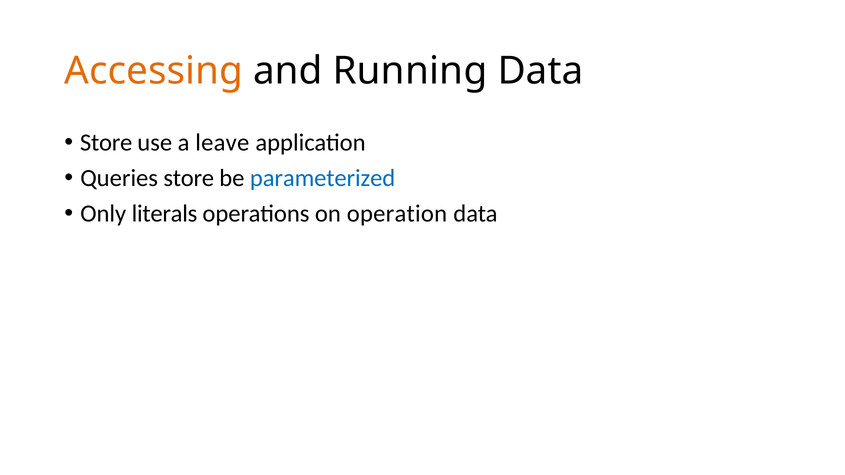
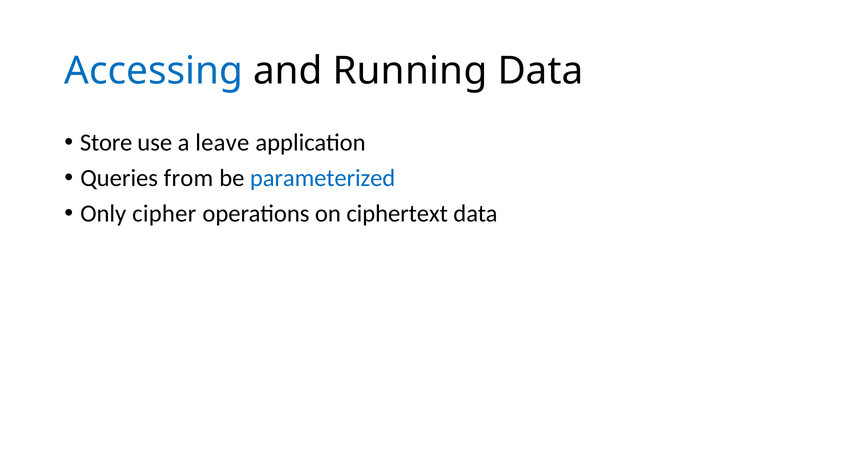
Accessing colour: orange -> blue (154, 71)
Queries store: store -> from (188, 178)
literals: literals -> cipher (164, 214)
operation: operation -> ciphertext (397, 214)
